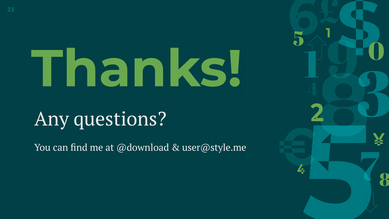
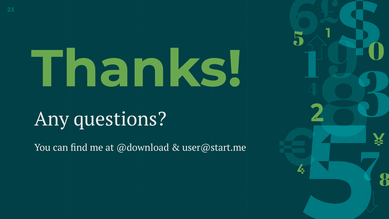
user@style.me: user@style.me -> user@start.me (214, 148)
